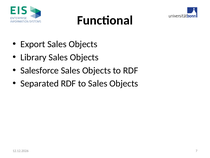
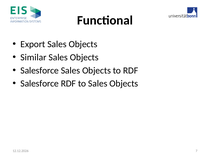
Library: Library -> Similar (33, 57)
Separated: Separated -> Salesforce (40, 83)
